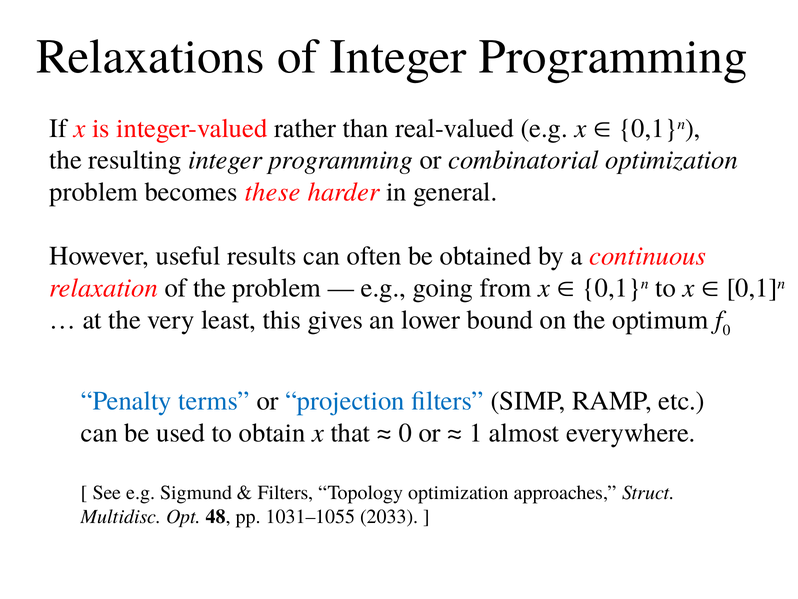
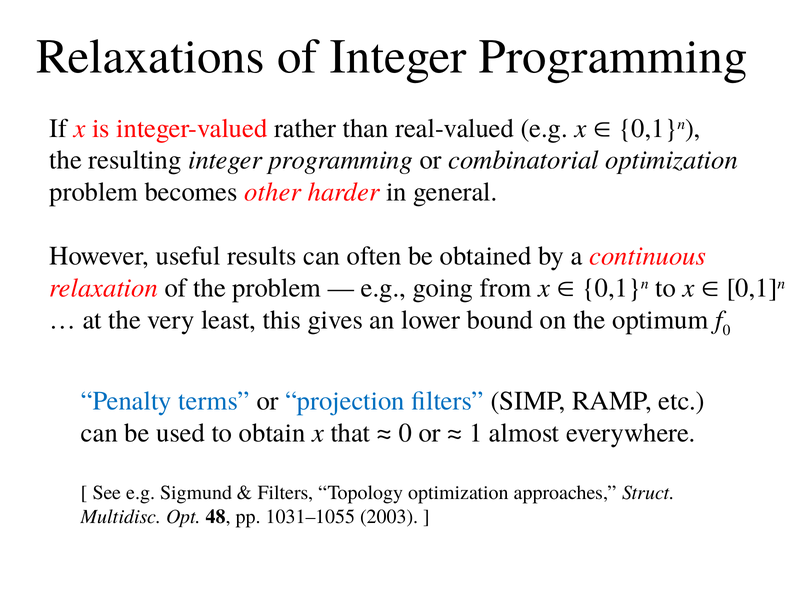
these: these -> other (273, 192)
2033: 2033 -> 2003 (389, 516)
